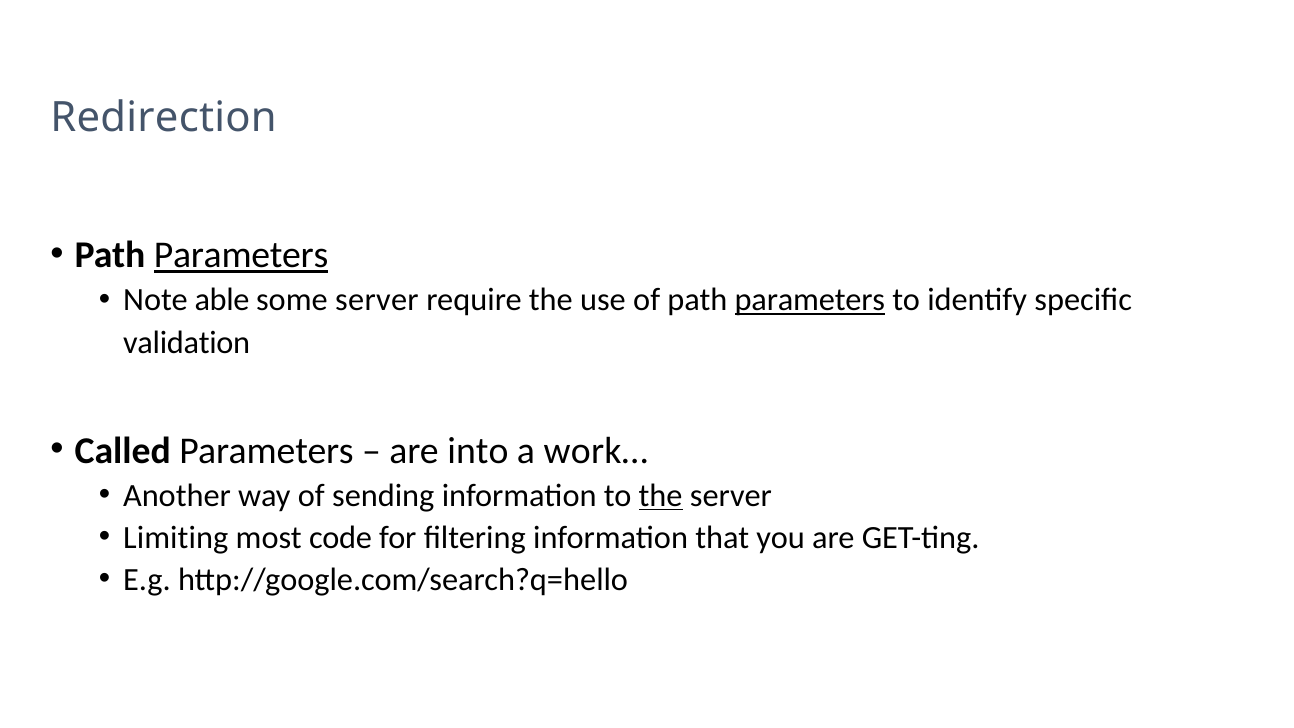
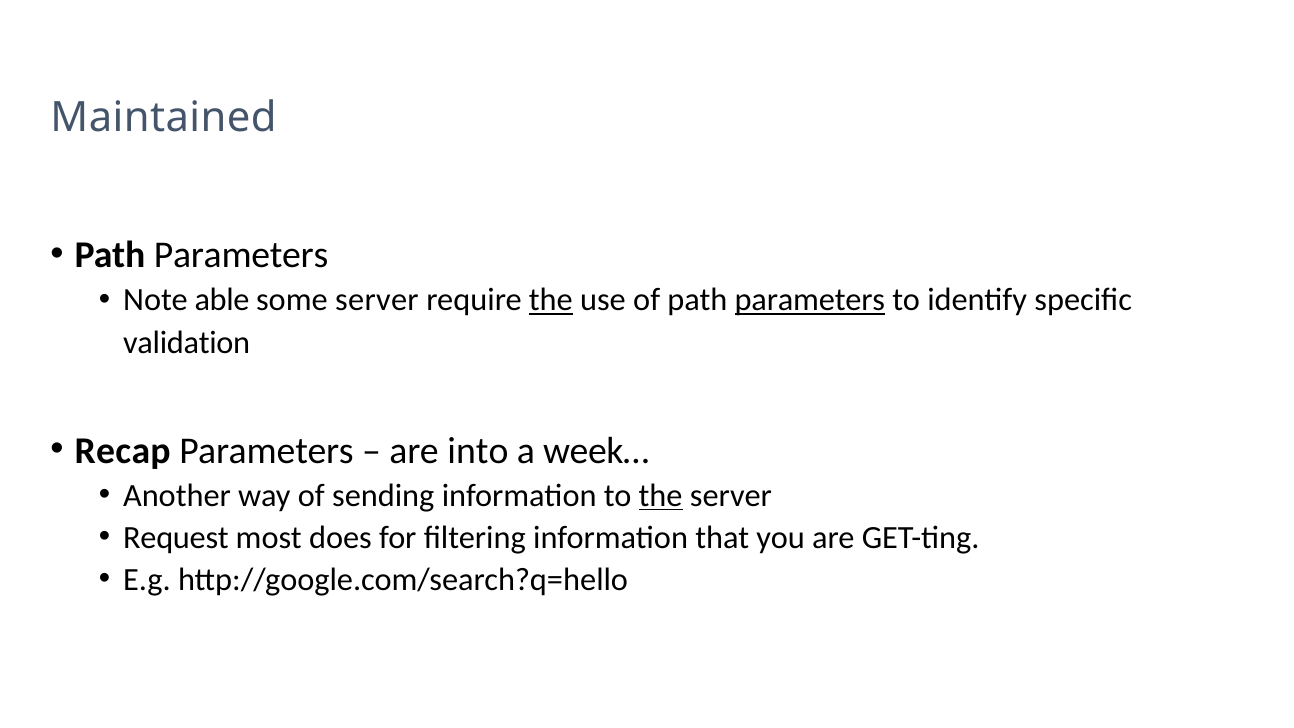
Redirection: Redirection -> Maintained (164, 118)
Parameters underline: present -> none (241, 255)
the underline: none -> present (551, 300)
Called: Called -> Recap (123, 451)
work…: work… -> week… (596, 451)
Limiting: Limiting -> Request (176, 538)
code: code -> does (340, 538)
